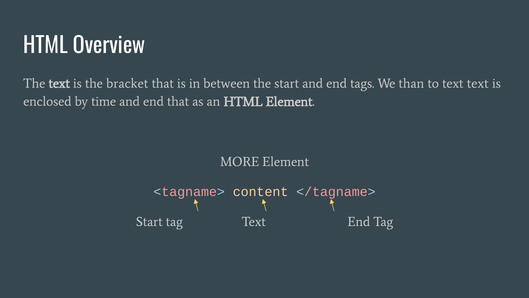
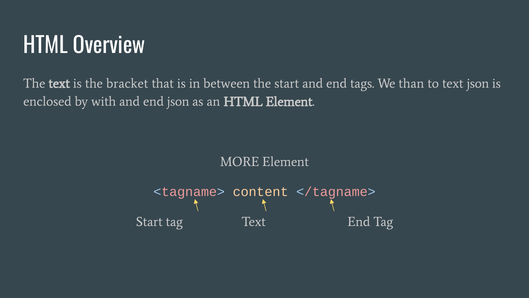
text text: text -> json (478, 83)
time: time -> with (104, 101)
end that: that -> json (178, 101)
